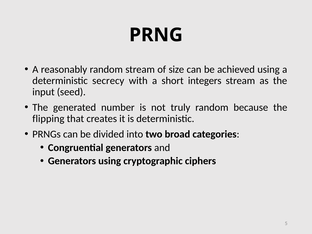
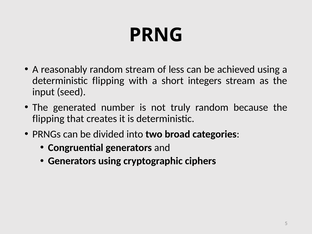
size: size -> less (176, 69)
deterministic secrecy: secrecy -> flipping (108, 81)
